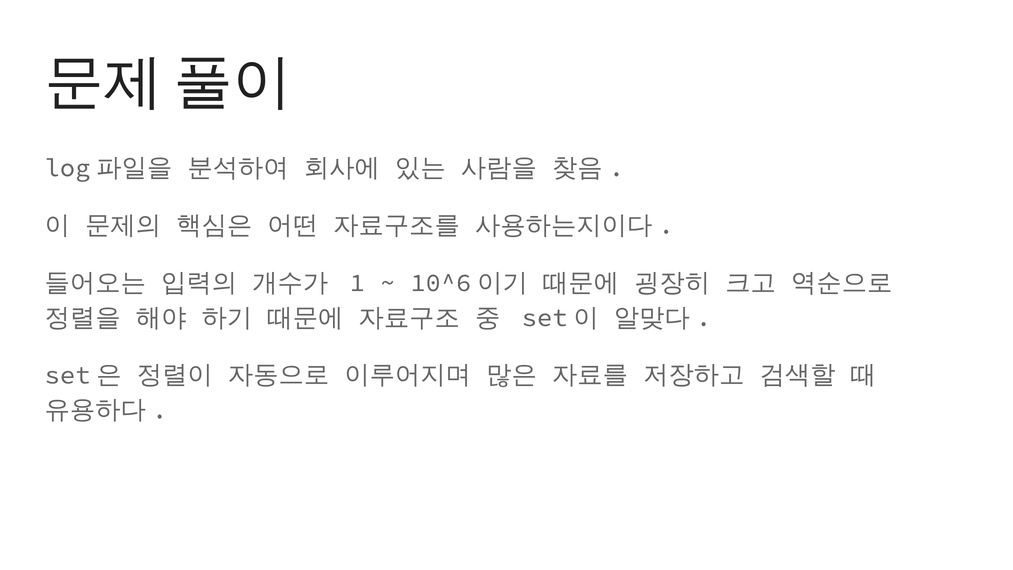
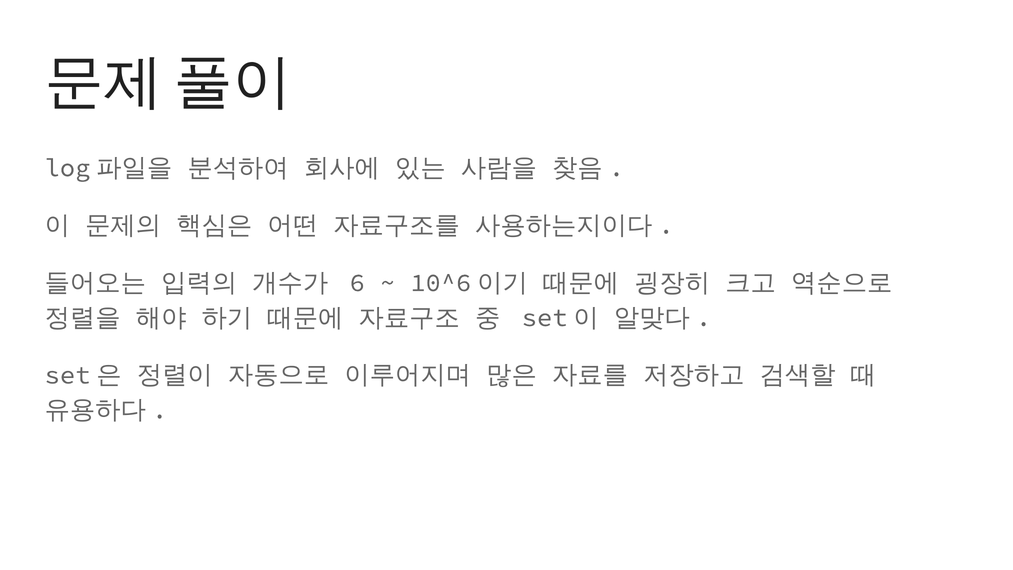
1: 1 -> 6 (357, 283)
